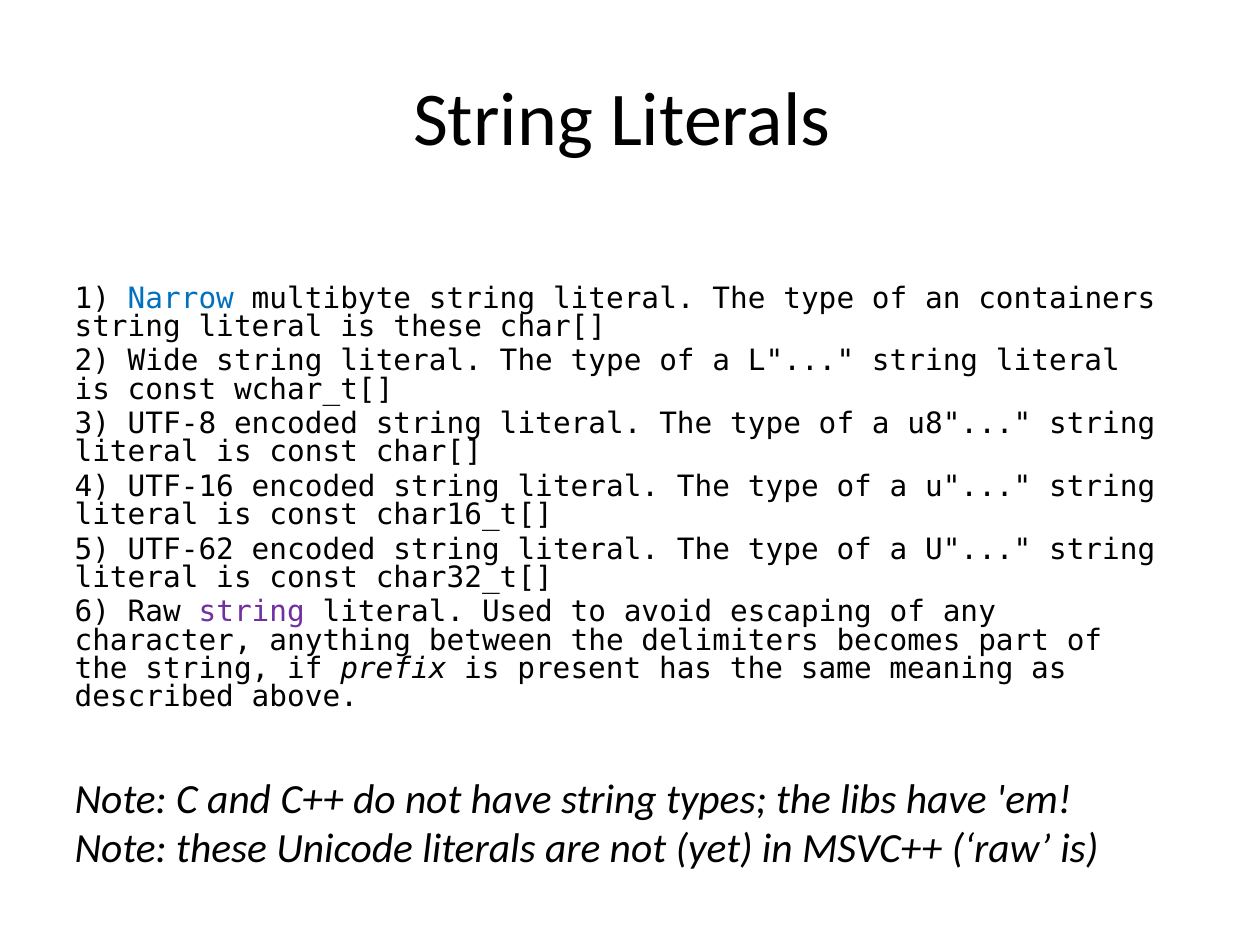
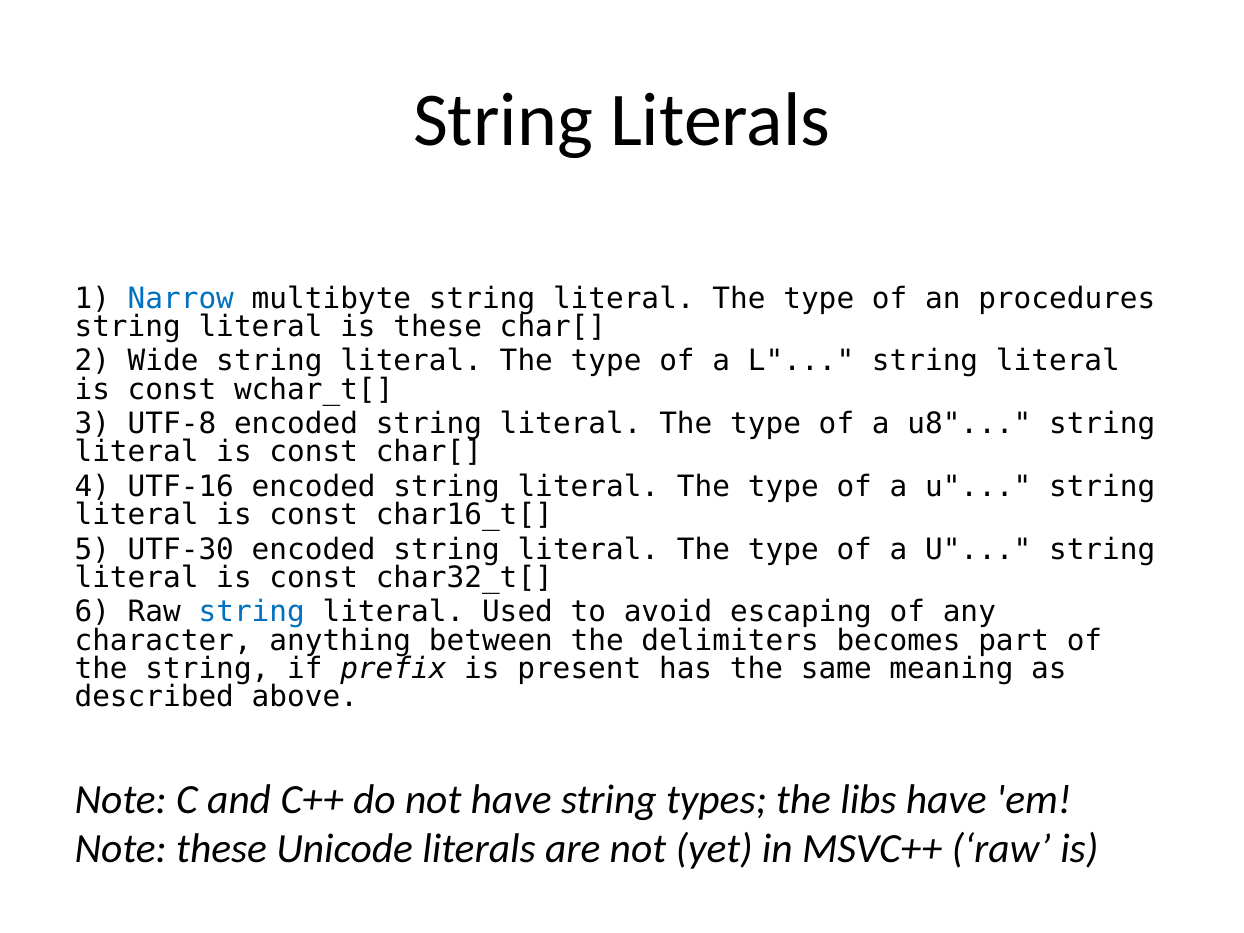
containers: containers -> procedures (1067, 299)
UTF-62: UTF-62 -> UTF-30 (181, 549)
string colour: purple -> blue (252, 612)
